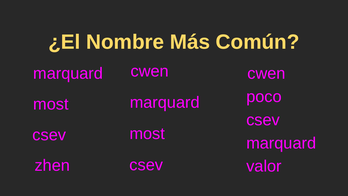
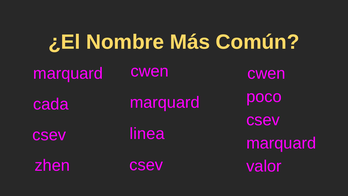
most: most -> cada (51, 104)
most: most -> linea (147, 134)
